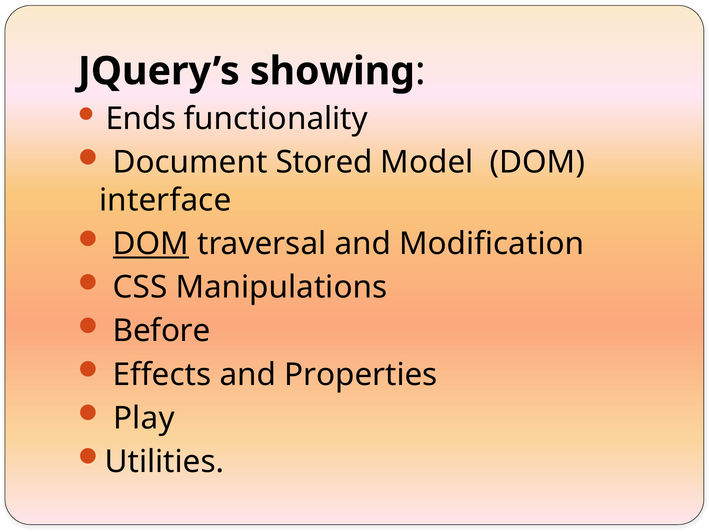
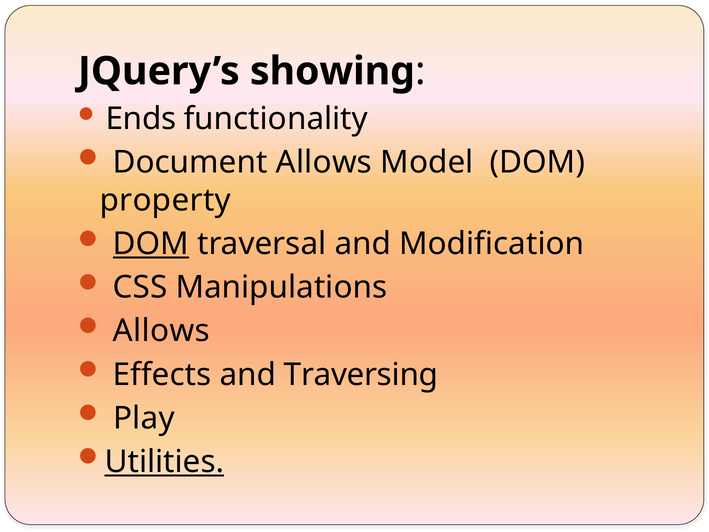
Document Stored: Stored -> Allows (324, 162)
interface: interface -> property (165, 200)
Before: Before -> Allows (161, 331)
Properties: Properties -> Traversing (361, 374)
Utilities underline: none -> present (164, 462)
